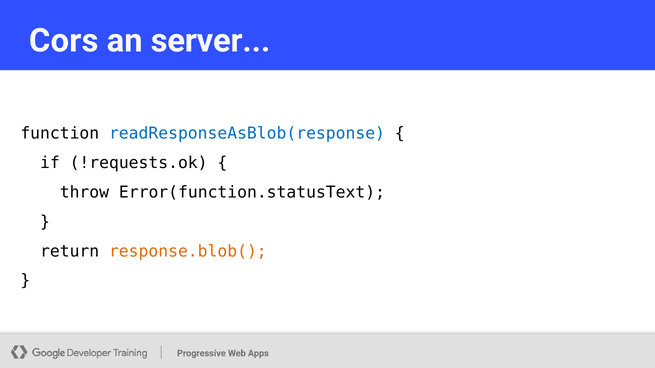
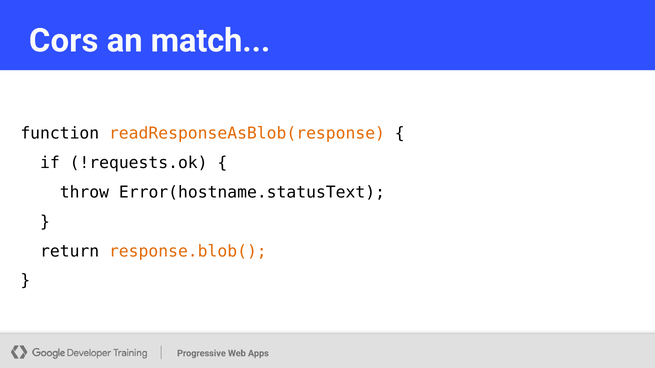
server: server -> match (211, 41)
readResponseAsBlob(response colour: blue -> orange (247, 134)
Error(function.statusText: Error(function.statusText -> Error(hostname.statusText (252, 193)
